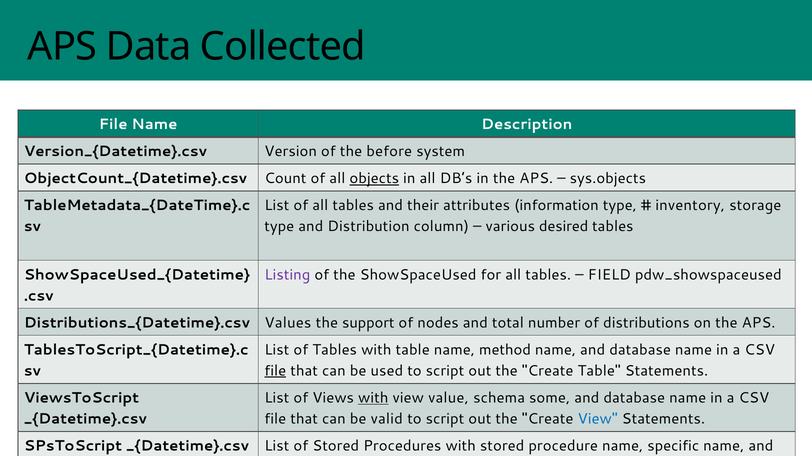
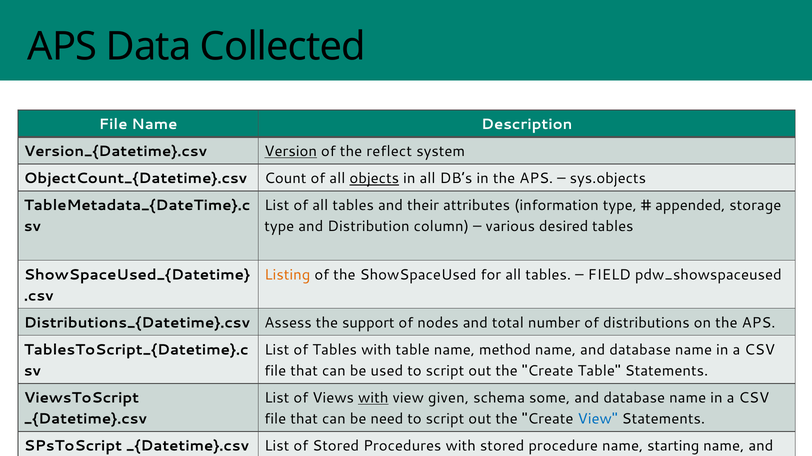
Version underline: none -> present (291, 152)
before: before -> reflect (389, 152)
inventory: inventory -> appended (690, 206)
Listing colour: purple -> orange (287, 275)
Values: Values -> Assess (288, 323)
file underline: present -> none (275, 371)
value: value -> given (448, 398)
valid: valid -> need (387, 419)
specific: specific -> starting (673, 447)
